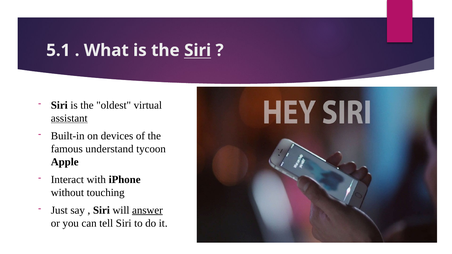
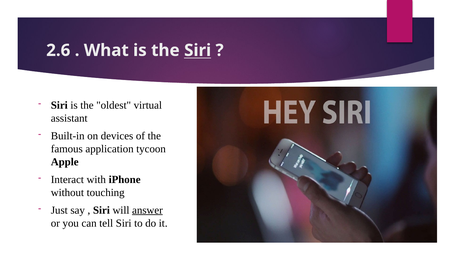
5.1: 5.1 -> 2.6 (58, 50)
assistant underline: present -> none (69, 118)
understand: understand -> application (110, 149)
